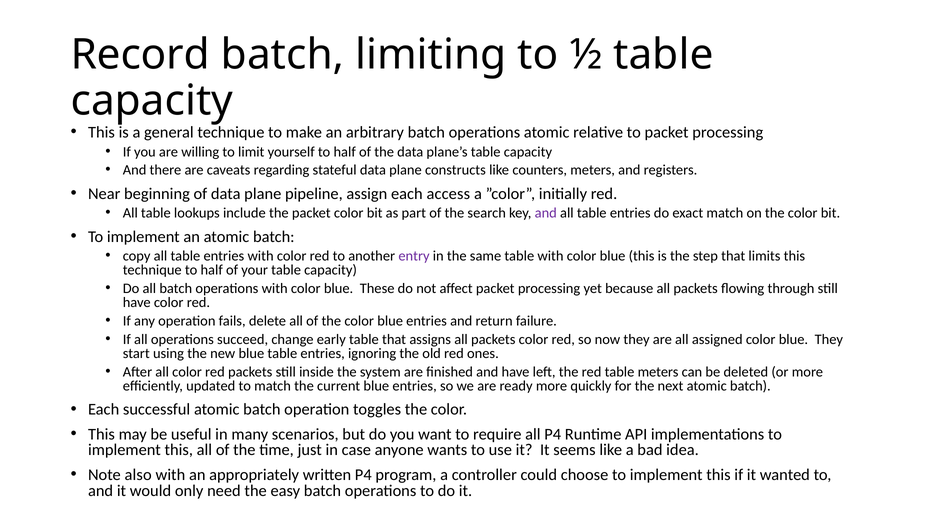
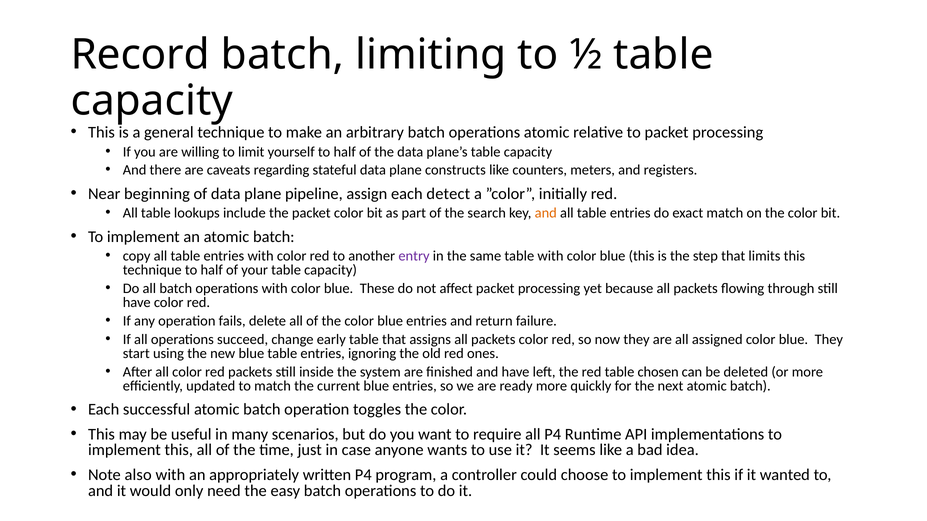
access: access -> detect (448, 194)
and colour: purple -> orange (546, 213)
table meters: meters -> chosen (658, 372)
